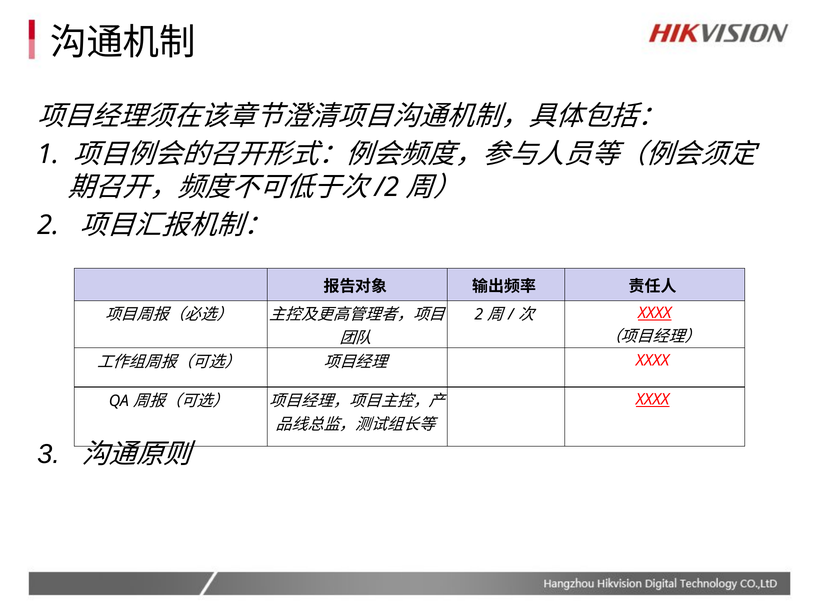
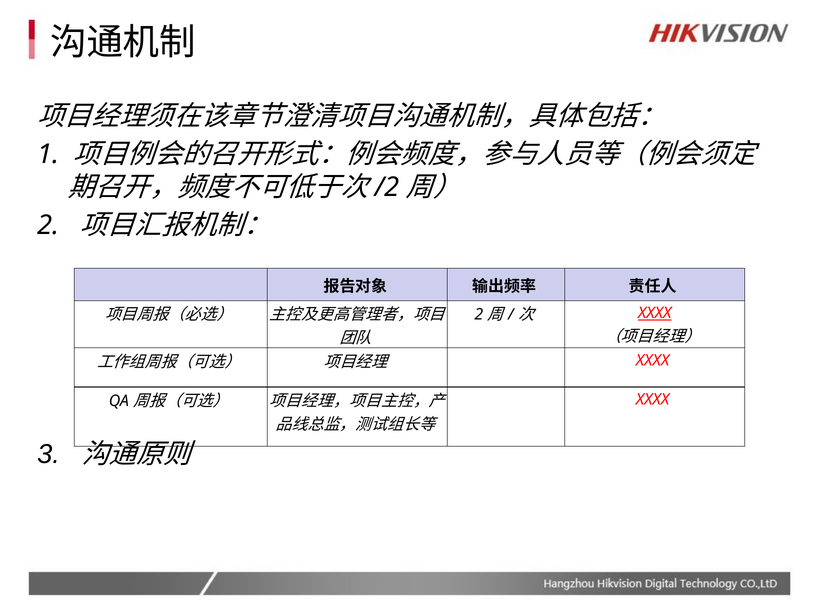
XXXX underline: present -> none (653, 400)
